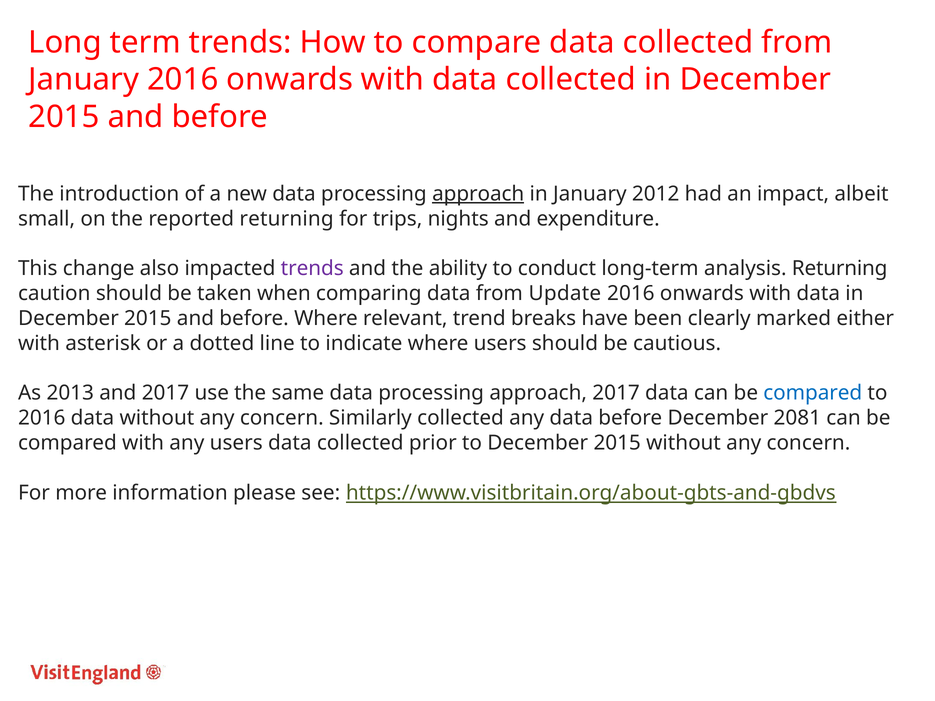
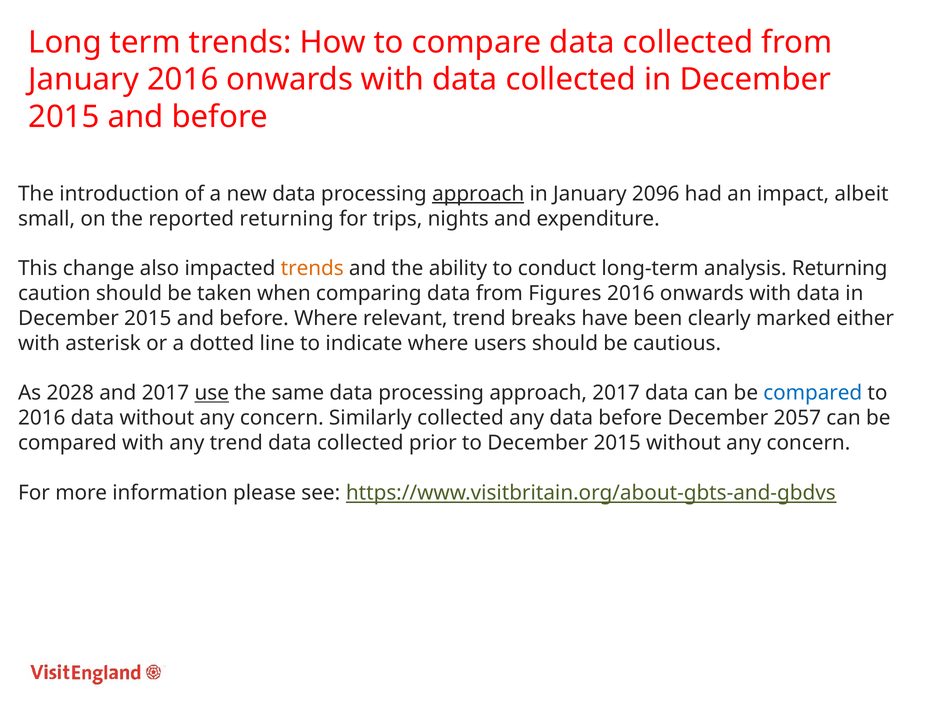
2012: 2012 -> 2096 (656, 194)
trends colour: purple -> orange (312, 269)
Update: Update -> Figures (565, 294)
2013: 2013 -> 2028 (70, 393)
use underline: none -> present (212, 393)
2081: 2081 -> 2057 (797, 418)
any users: users -> trend (236, 443)
